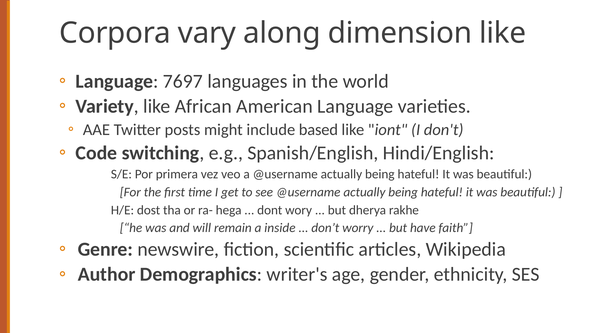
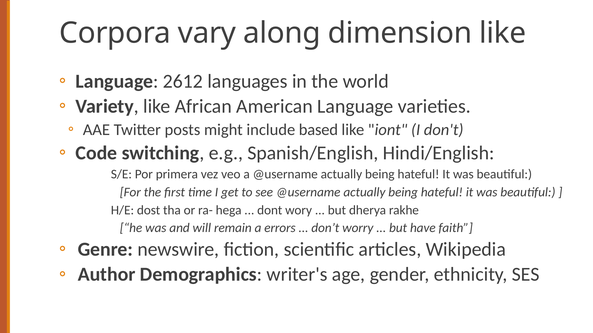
7697: 7697 -> 2612 (183, 81)
inside: inside -> errors (280, 228)
